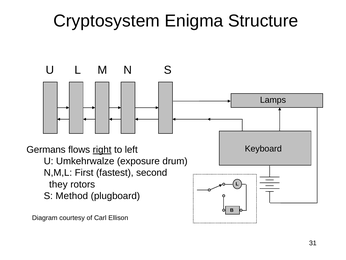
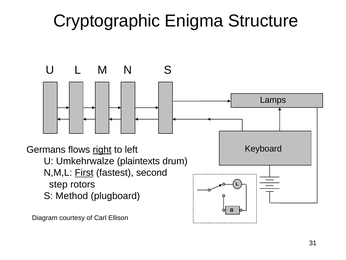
Cryptosystem: Cryptosystem -> Cryptographic (107, 21)
exposure: exposure -> plaintexts (138, 161)
First underline: none -> present (84, 172)
they: they -> step (58, 184)
